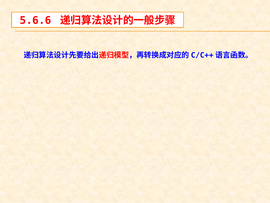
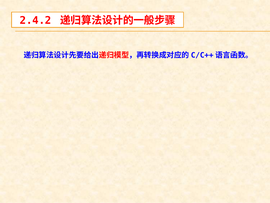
5.6.6: 5.6.6 -> 2.4.2 (36, 20)
